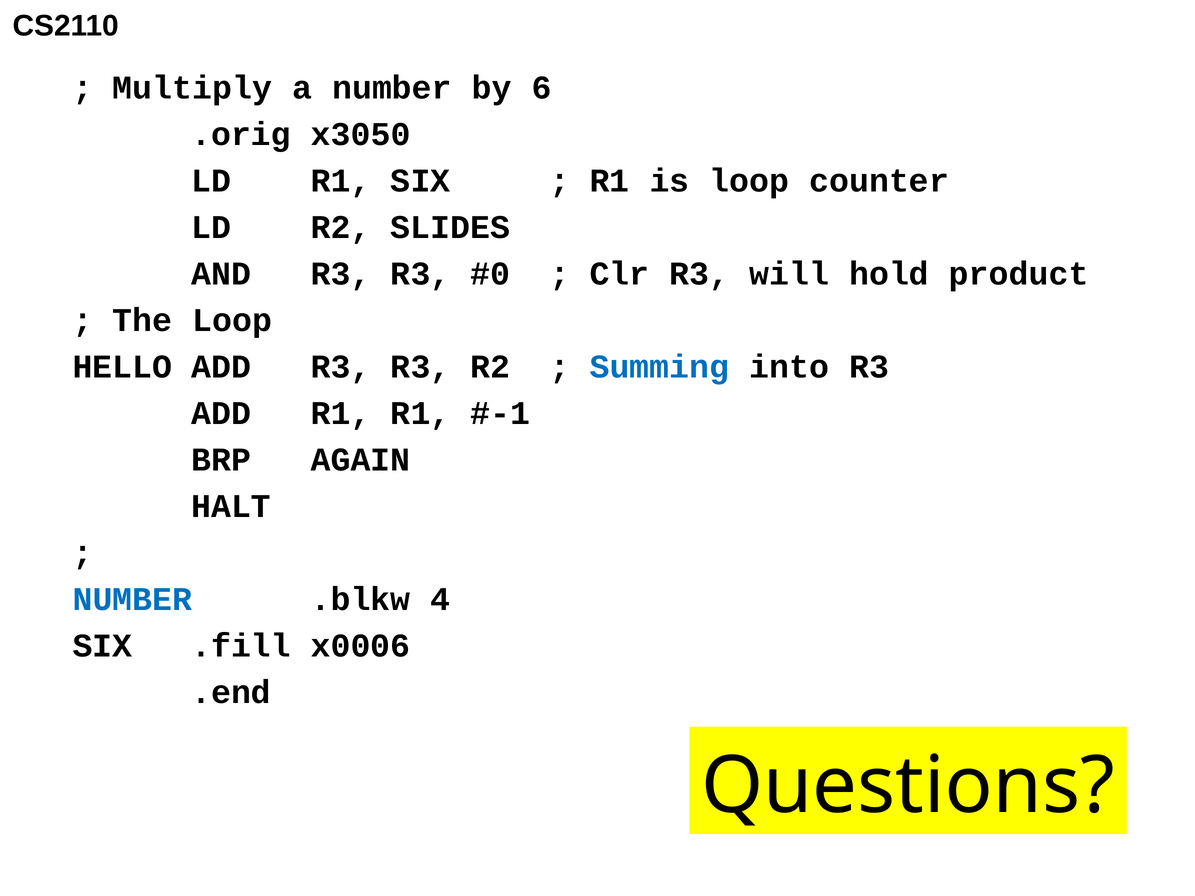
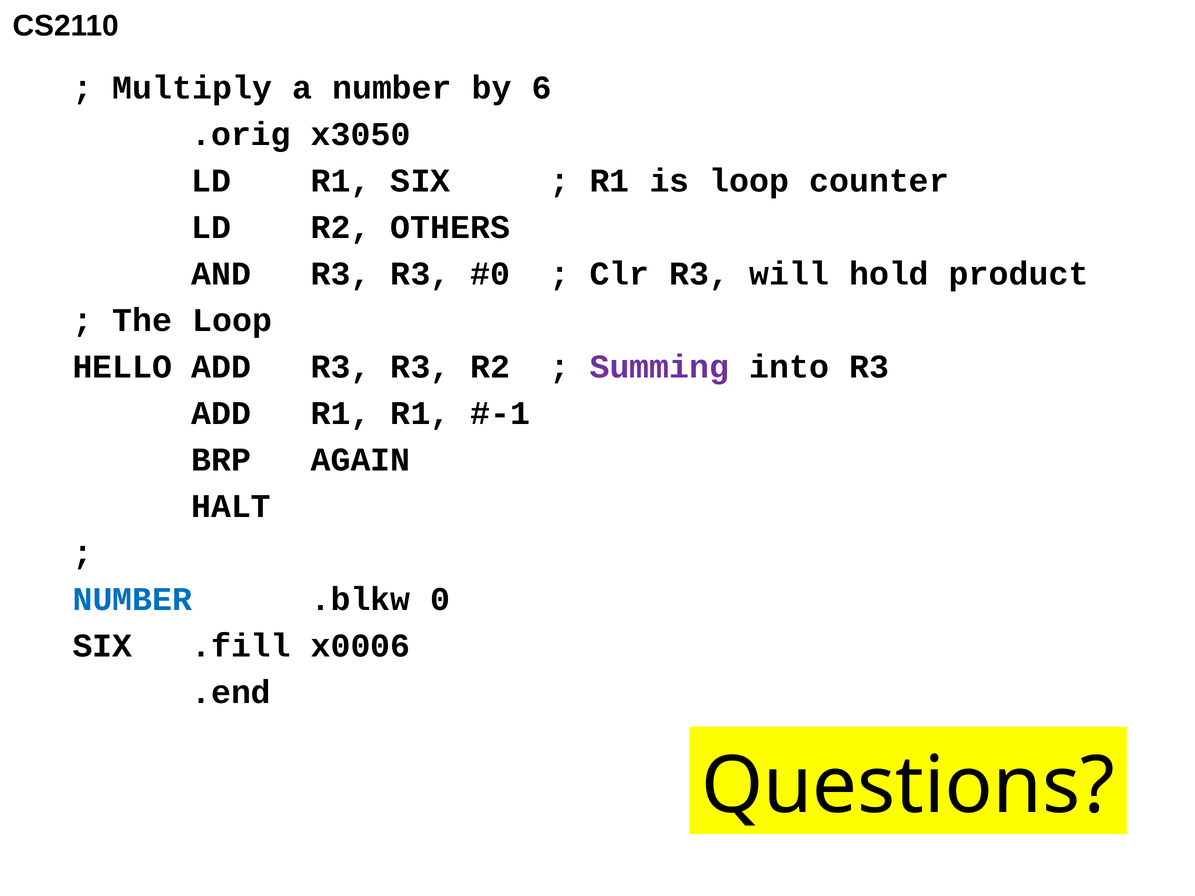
SLIDES: SLIDES -> OTHERS (450, 227)
Summing colour: blue -> purple (659, 367)
4: 4 -> 0 (440, 599)
